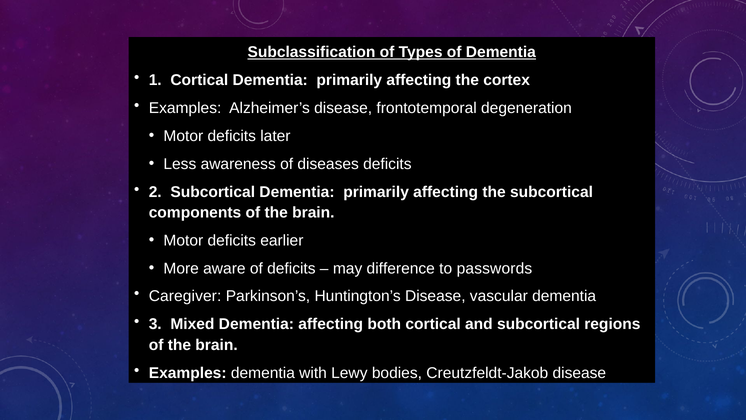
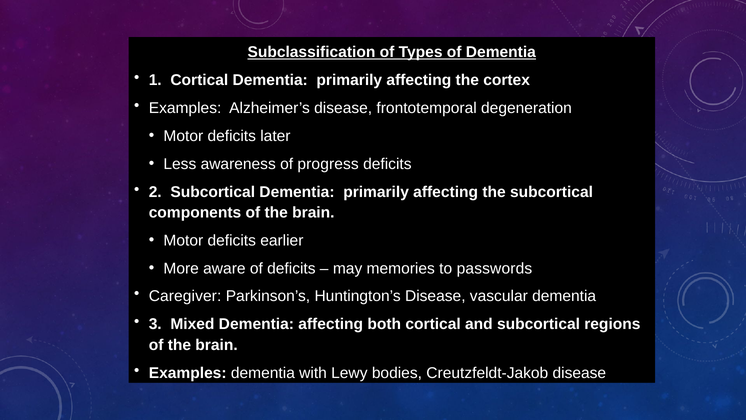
diseases: diseases -> progress (328, 164)
difference: difference -> memories (401, 268)
